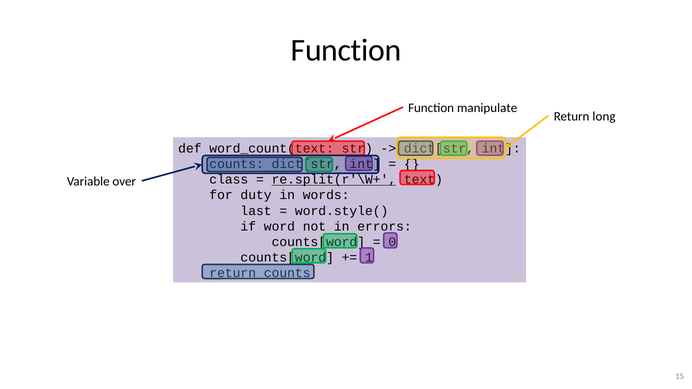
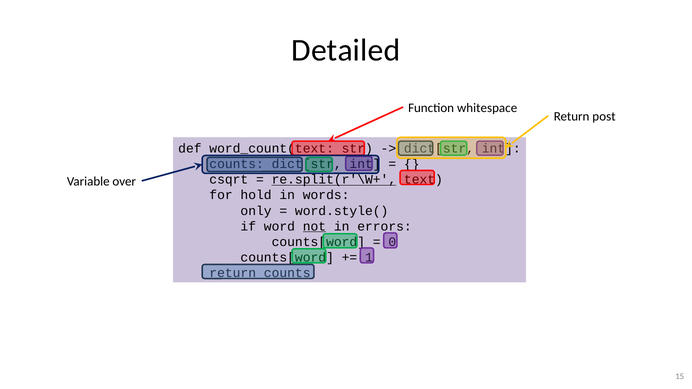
Function: Function -> Detailed (346, 50)
manipulate: manipulate -> whitespace (487, 108)
long: long -> post (604, 117)
class: class -> csqrt (229, 180)
duty: duty -> hold (256, 195)
last: last -> only (256, 211)
not underline: none -> present (314, 226)
